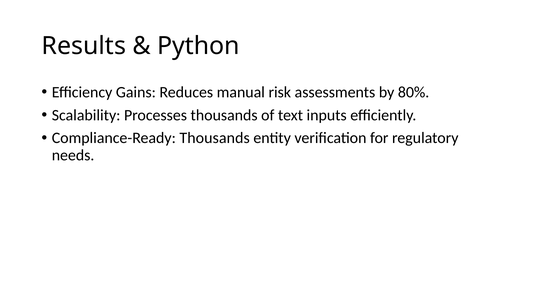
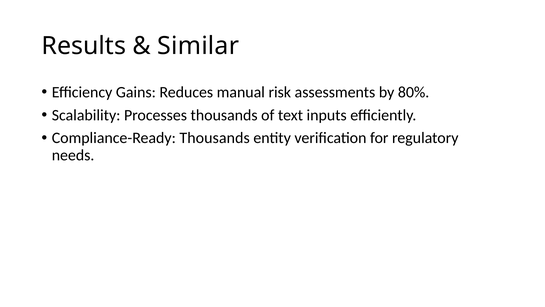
Python: Python -> Similar (198, 46)
